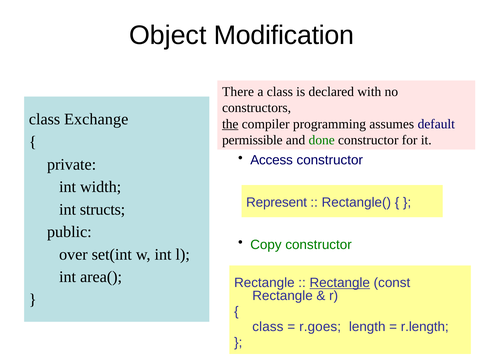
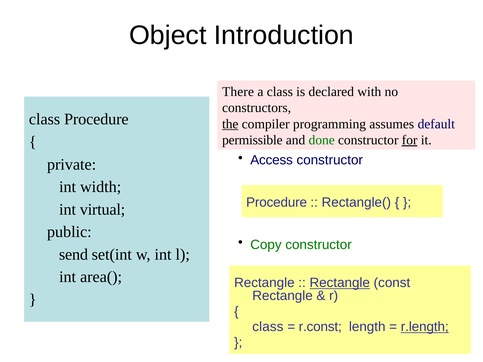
Modification: Modification -> Introduction (284, 35)
class Exchange: Exchange -> Procedure (96, 119)
for underline: none -> present (410, 140)
Represent: Represent -> Procedure (277, 203)
structs: structs -> virtual (103, 210)
over: over -> send (73, 255)
r.goes: r.goes -> r.const (320, 327)
r.length underline: none -> present (425, 327)
